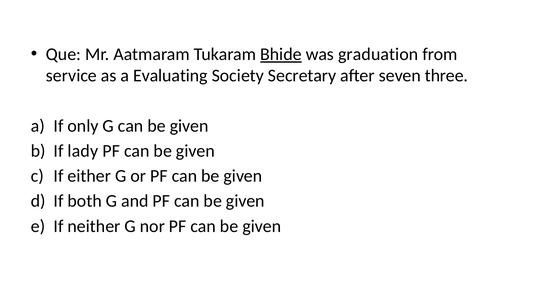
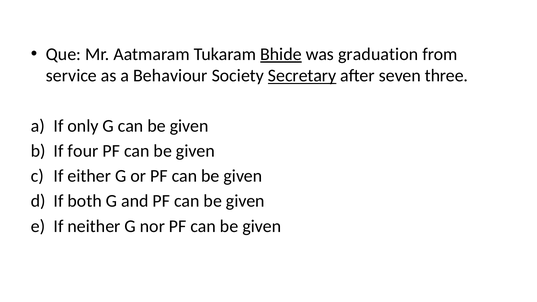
Evaluating: Evaluating -> Behaviour (170, 76)
Secretary underline: none -> present (302, 76)
lady: lady -> four (83, 151)
